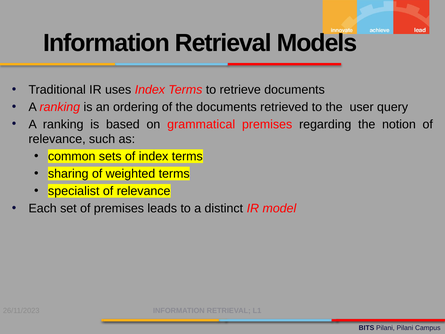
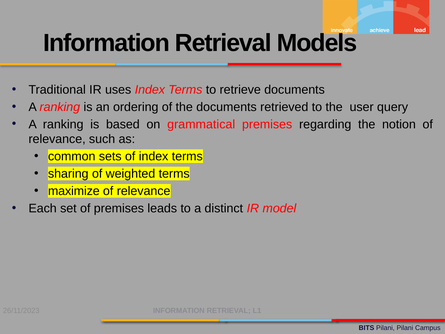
specialist: specialist -> maximize (74, 191)
